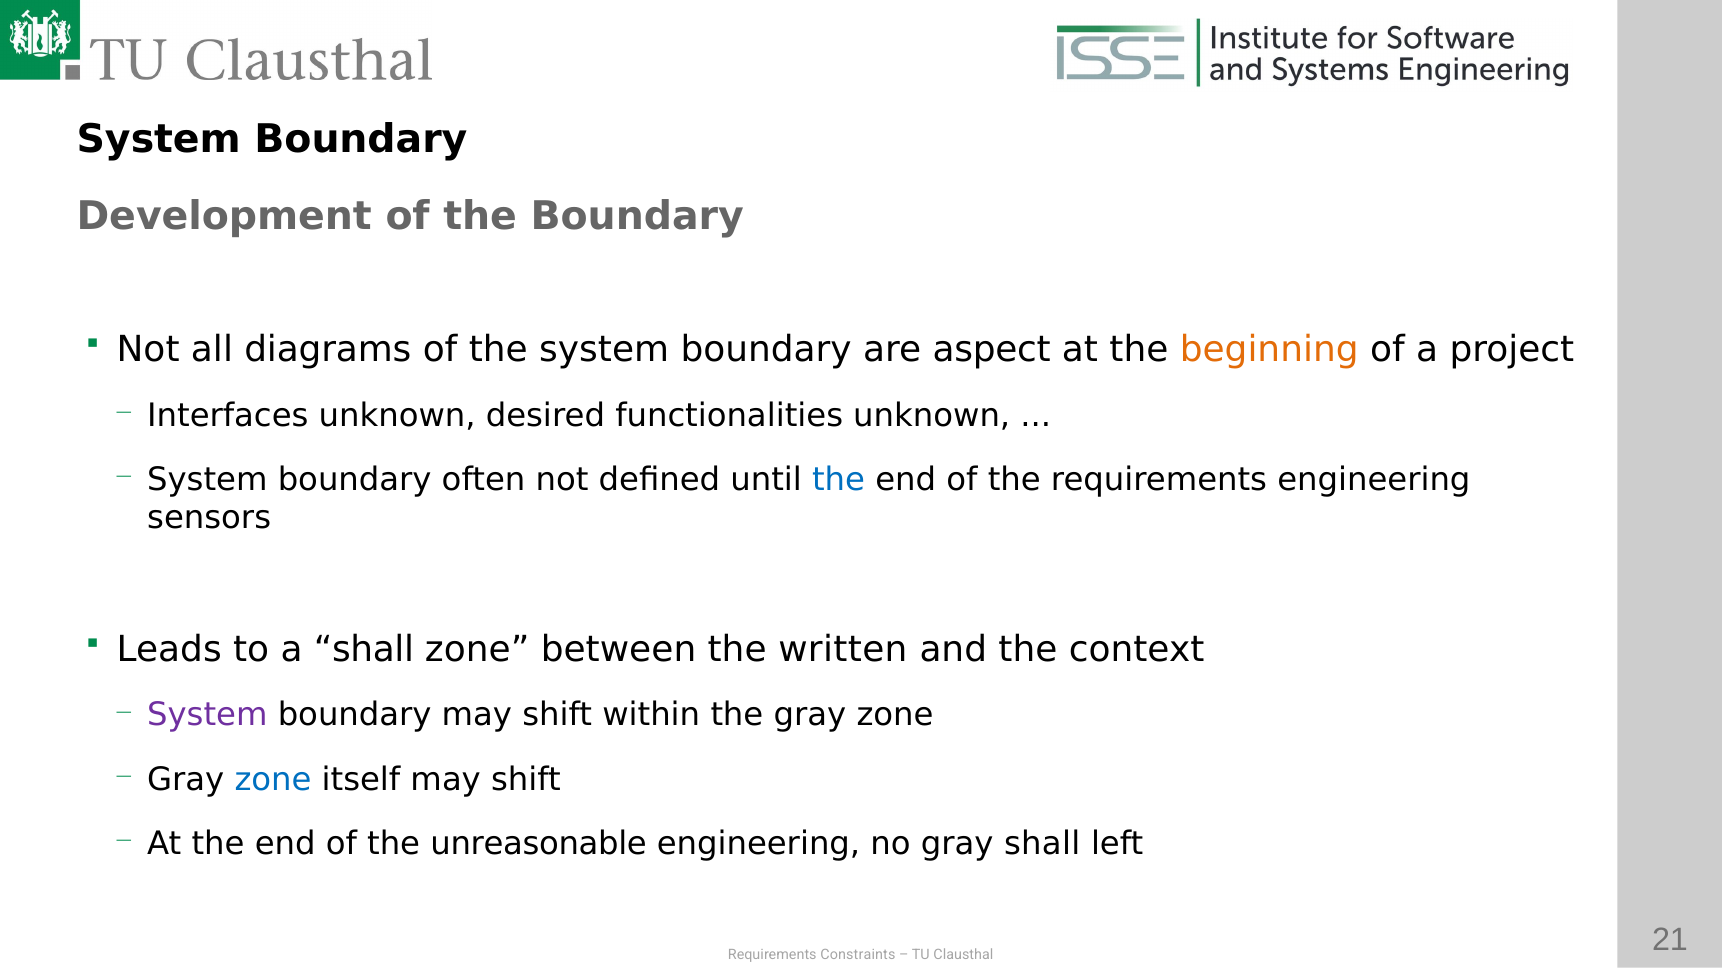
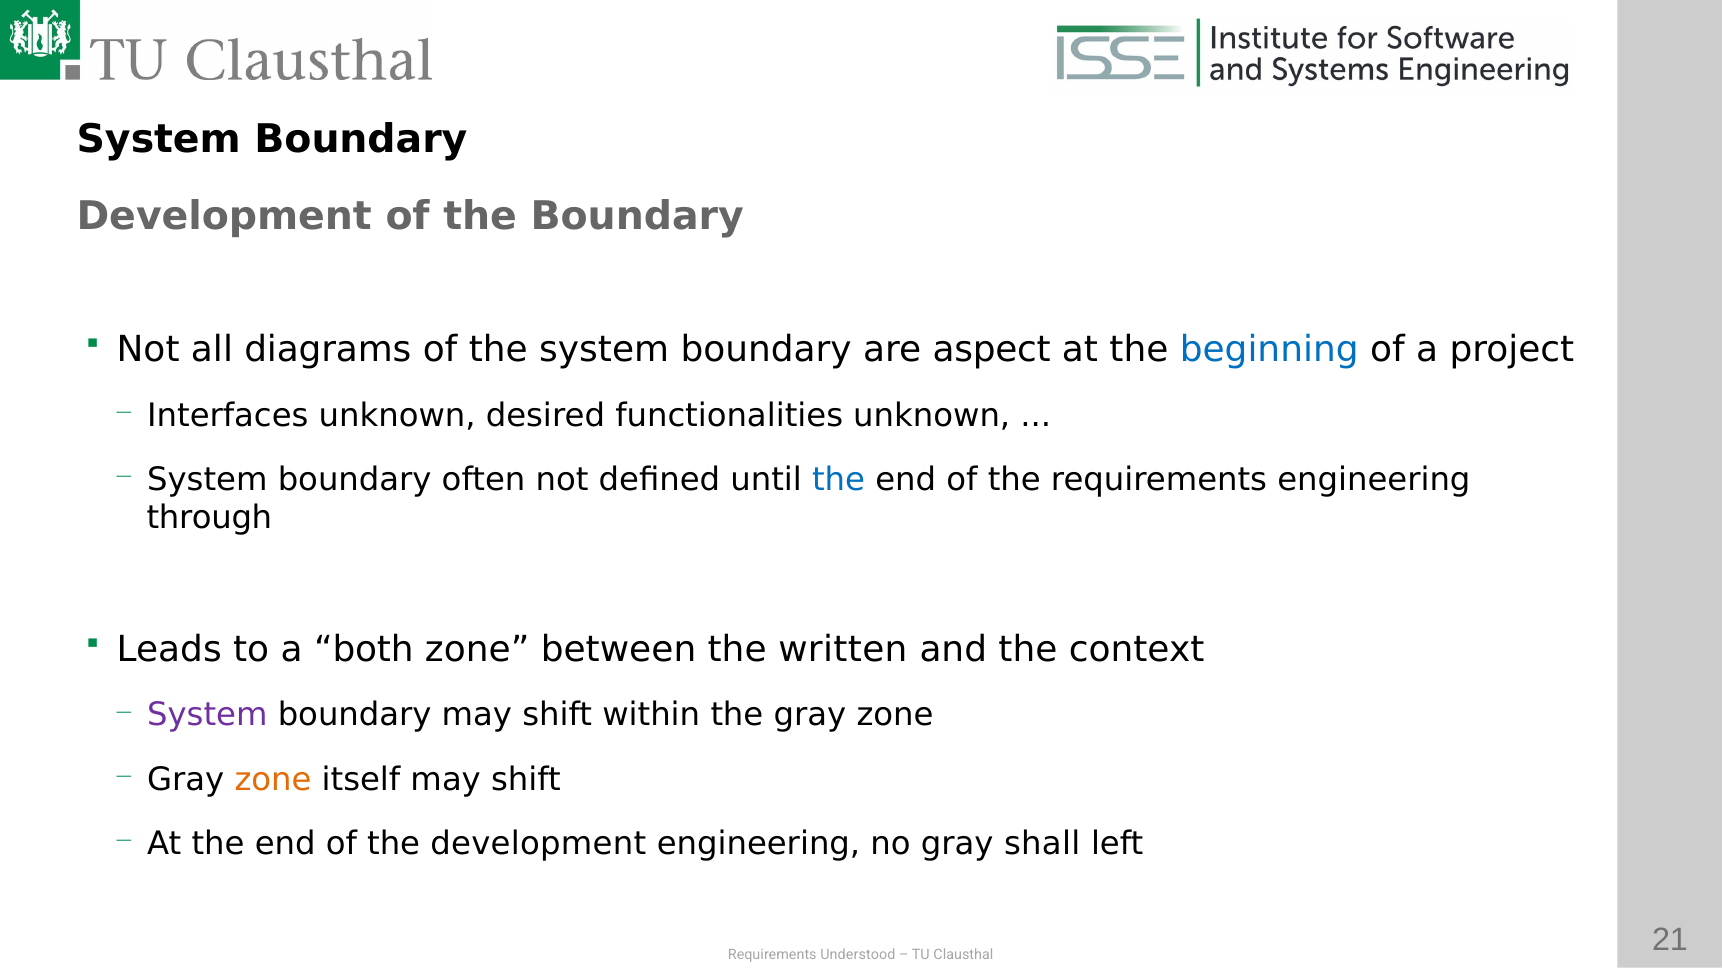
beginning colour: orange -> blue (1269, 349)
sensors: sensors -> through (209, 518)
a shall: shall -> both (364, 649)
zone colour: blue -> orange (273, 780)
the unreasonable: unreasonable -> development (538, 844)
Constraints: Constraints -> Understood (858, 955)
